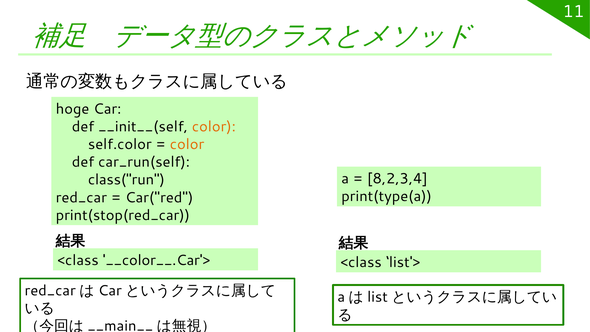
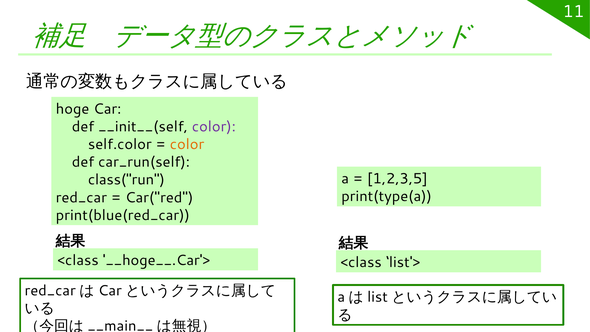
color colour: orange -> purple (214, 127)
8,2,3,4: 8,2,3,4 -> 1,2,3,5 (397, 179)
print(stop(red_car: print(stop(red_car -> print(blue(red_car (123, 215)
__color__.Car'>: __color__.Car'> -> __hoge__.Car'> (156, 260)
